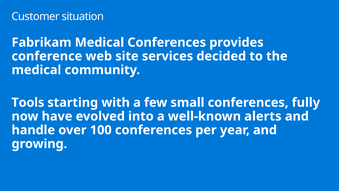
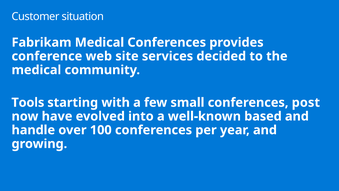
fully: fully -> post (306, 102)
alerts: alerts -> based (263, 116)
